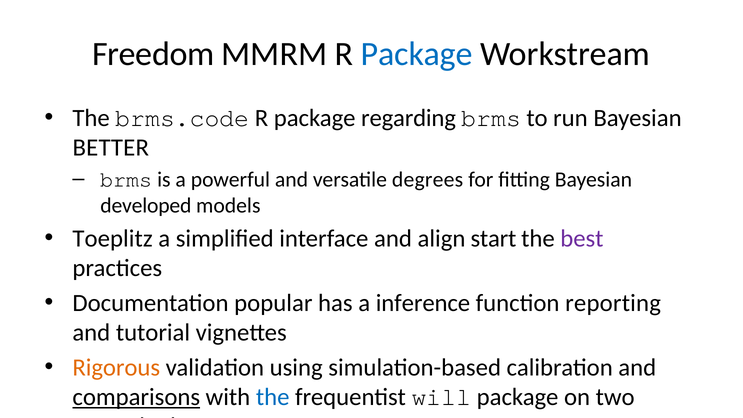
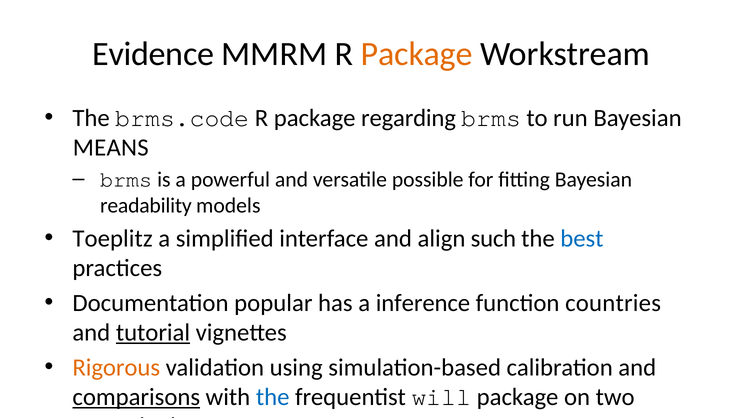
Freedom: Freedom -> Evidence (153, 54)
Package colour: blue -> orange (417, 54)
BETTER: BETTER -> MEANS (111, 148)
degrees: degrees -> possible (428, 180)
developed: developed -> readability (146, 206)
start: start -> such (493, 239)
best colour: purple -> blue (582, 239)
reporting: reporting -> countries (613, 303)
tutorial underline: none -> present (153, 333)
